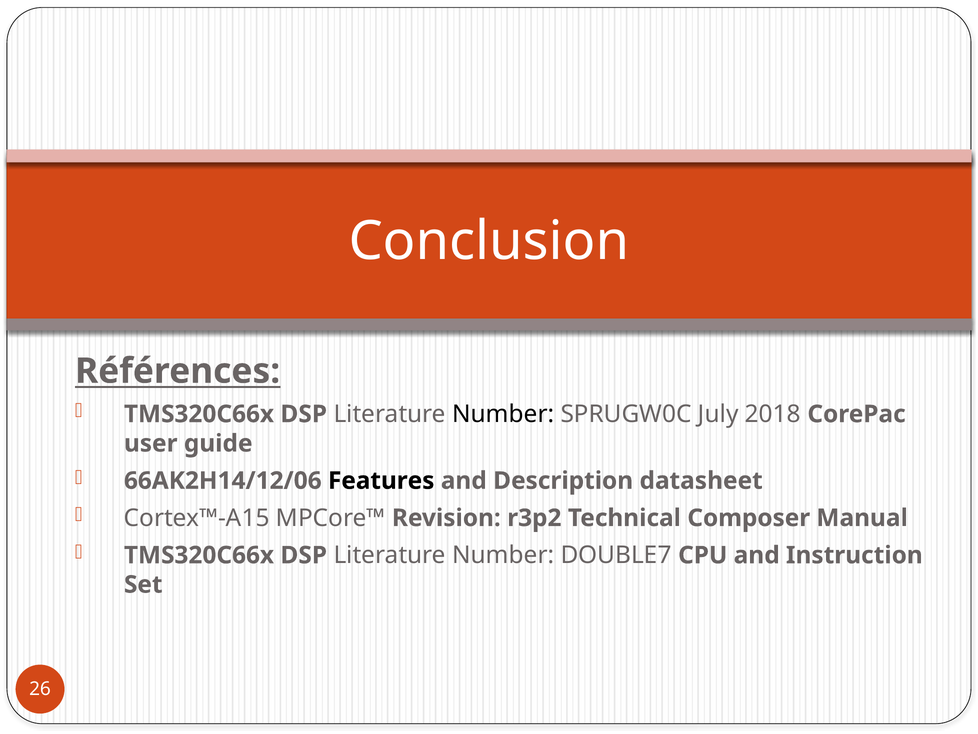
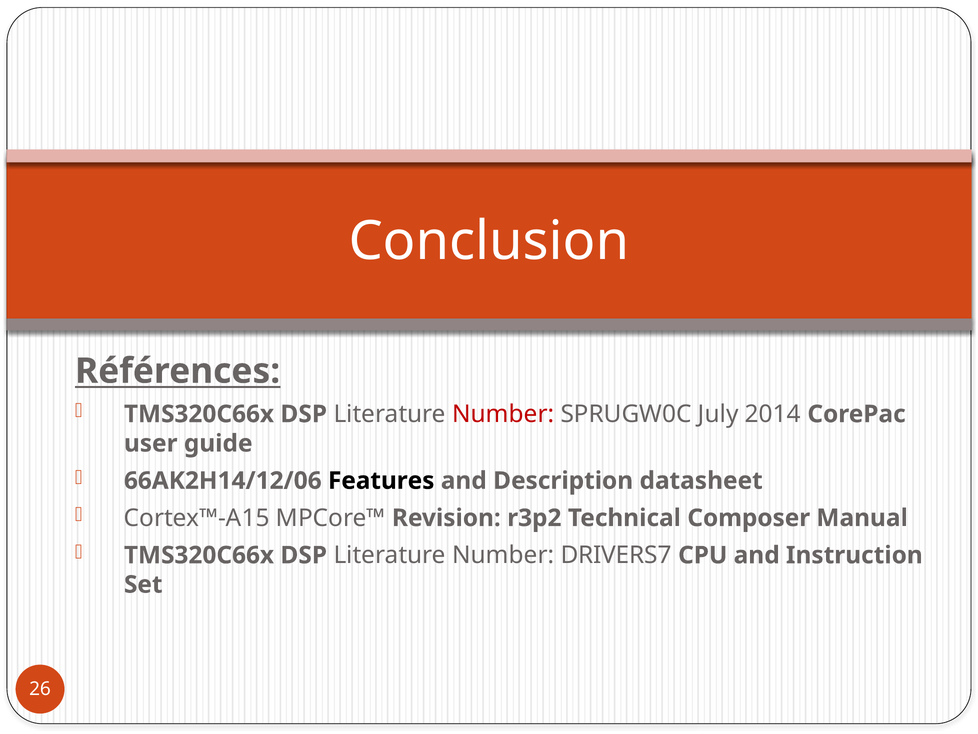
Number colour: black -> red (503, 414)
2018: 2018 -> 2014 (773, 414)
DOUBLE7: DOUBLE7 -> DRIVERS7 (616, 555)
